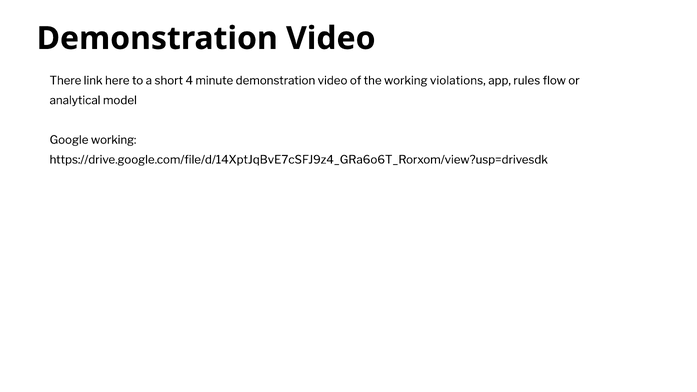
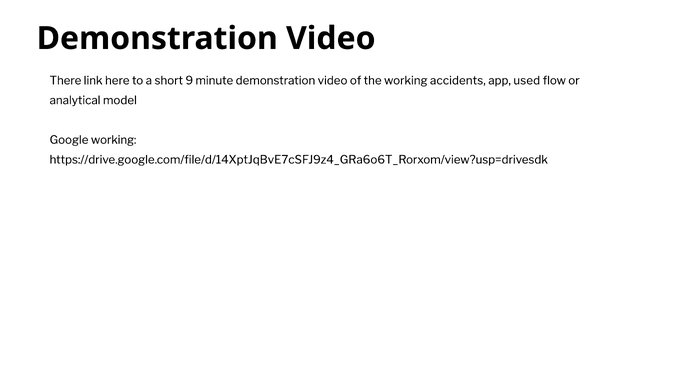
4: 4 -> 9 (189, 81)
violations: violations -> accidents (458, 81)
rules: rules -> used (527, 81)
